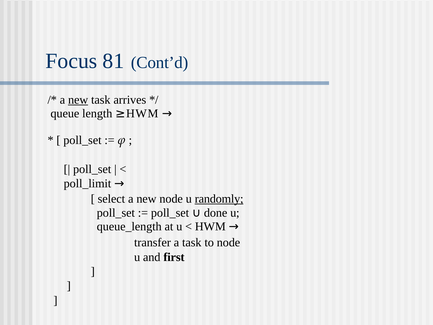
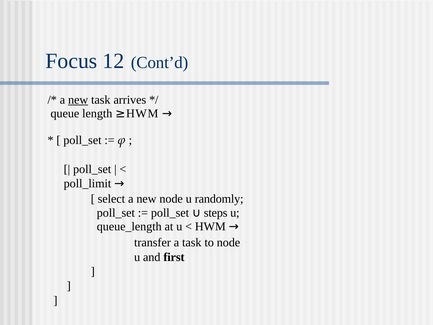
81: 81 -> 12 (113, 61)
randomly underline: present -> none (219, 199)
done: done -> steps (216, 213)
